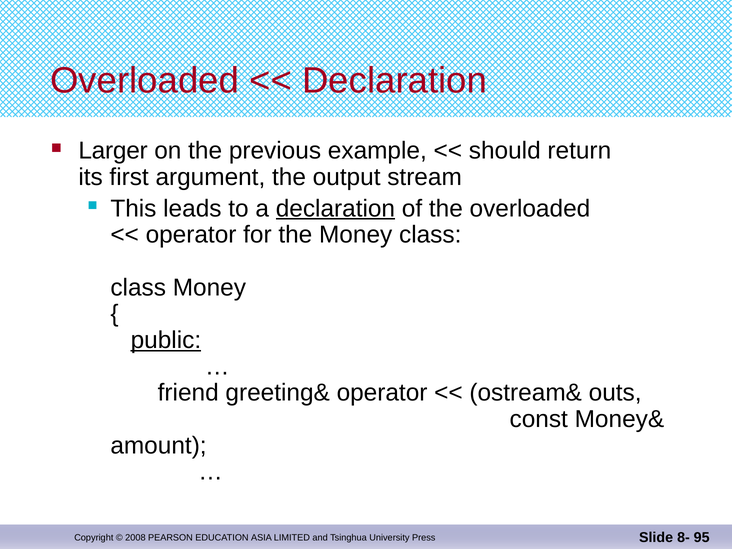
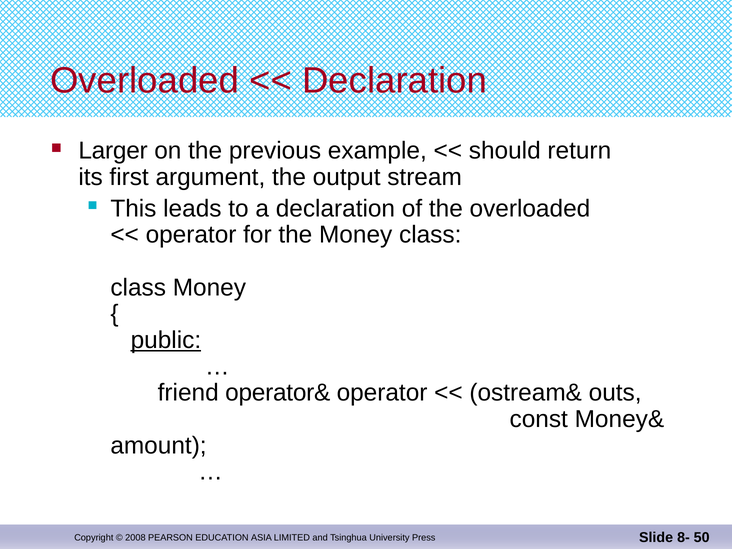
declaration underline: present -> none (335, 208)
greeting&: greeting& -> operator& (278, 393)
95: 95 -> 50 (702, 538)
